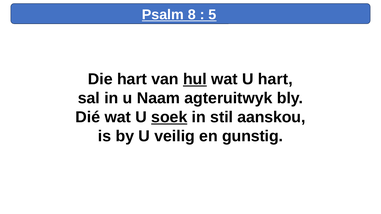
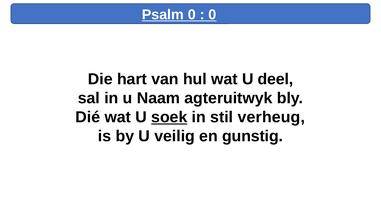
Psalm 8: 8 -> 0 (192, 15)
5: 5 -> 0 (212, 15)
hul underline: present -> none (195, 79)
U hart: hart -> deel (275, 79)
aanskou: aanskou -> verheug (271, 117)
